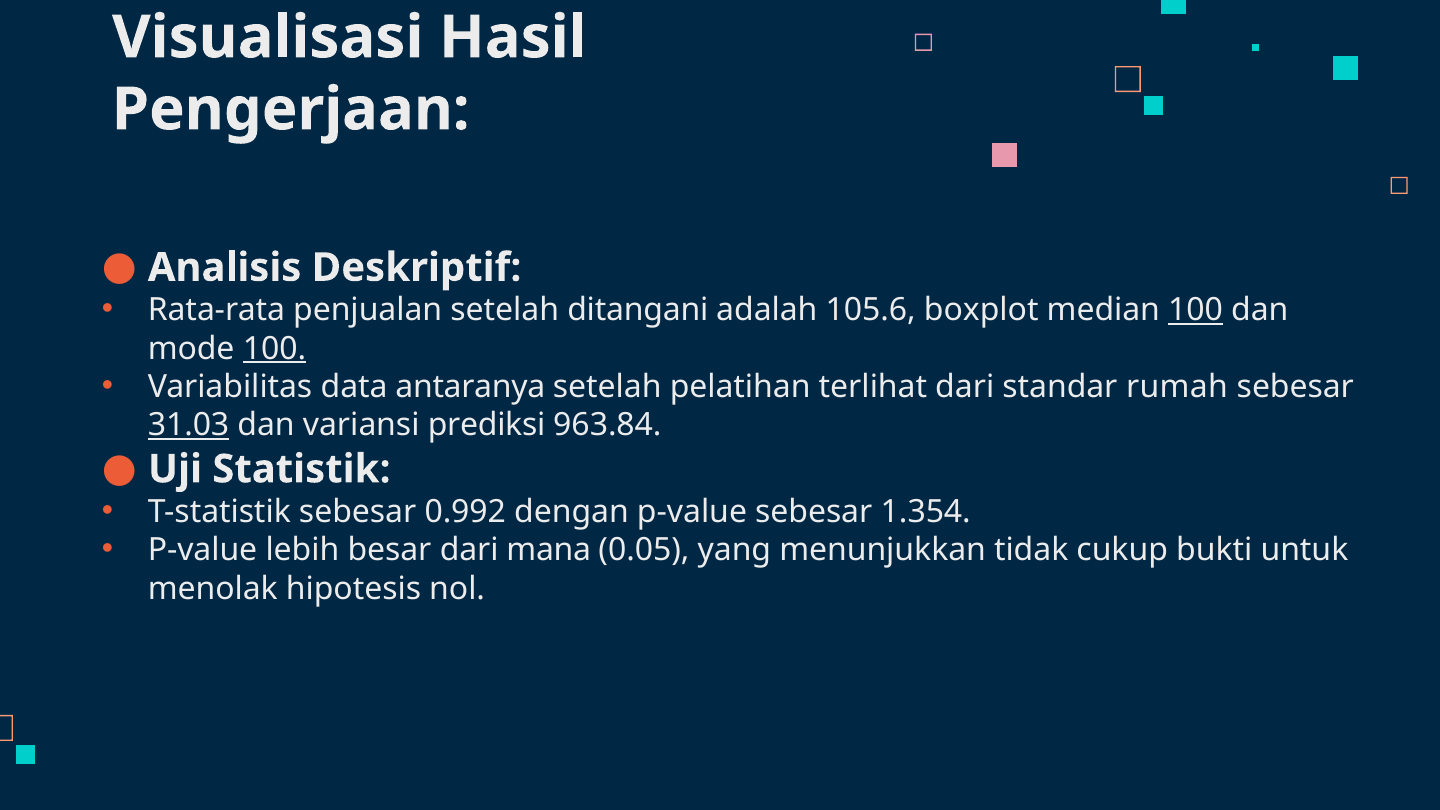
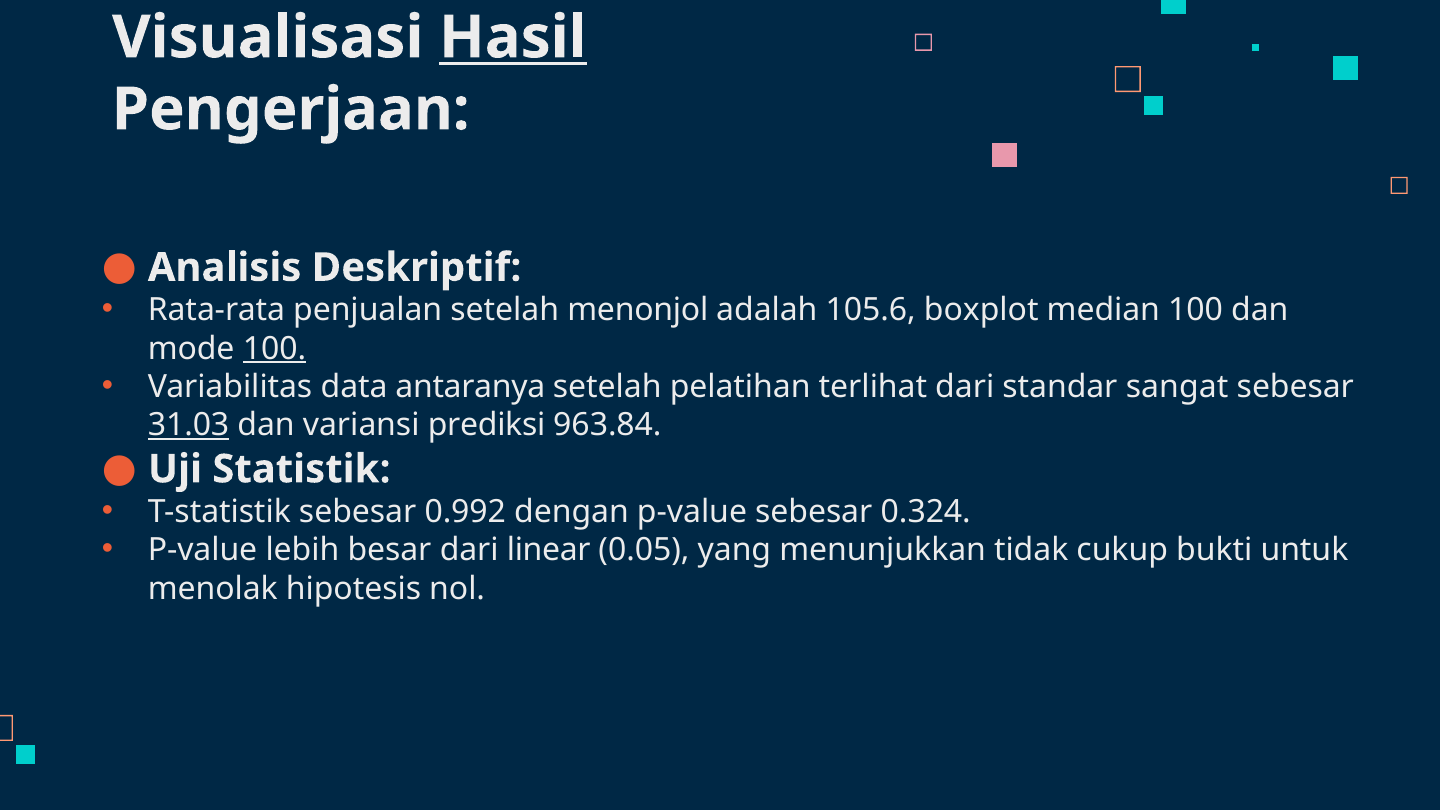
Hasil underline: none -> present (513, 38)
ditangani: ditangani -> menonjol (638, 310)
100 underline: present -> none (1196, 310)
rumah: rumah -> sangat (1177, 387)
1.354: 1.354 -> 0.324 (926, 512)
mana: mana -> linear (549, 550)
